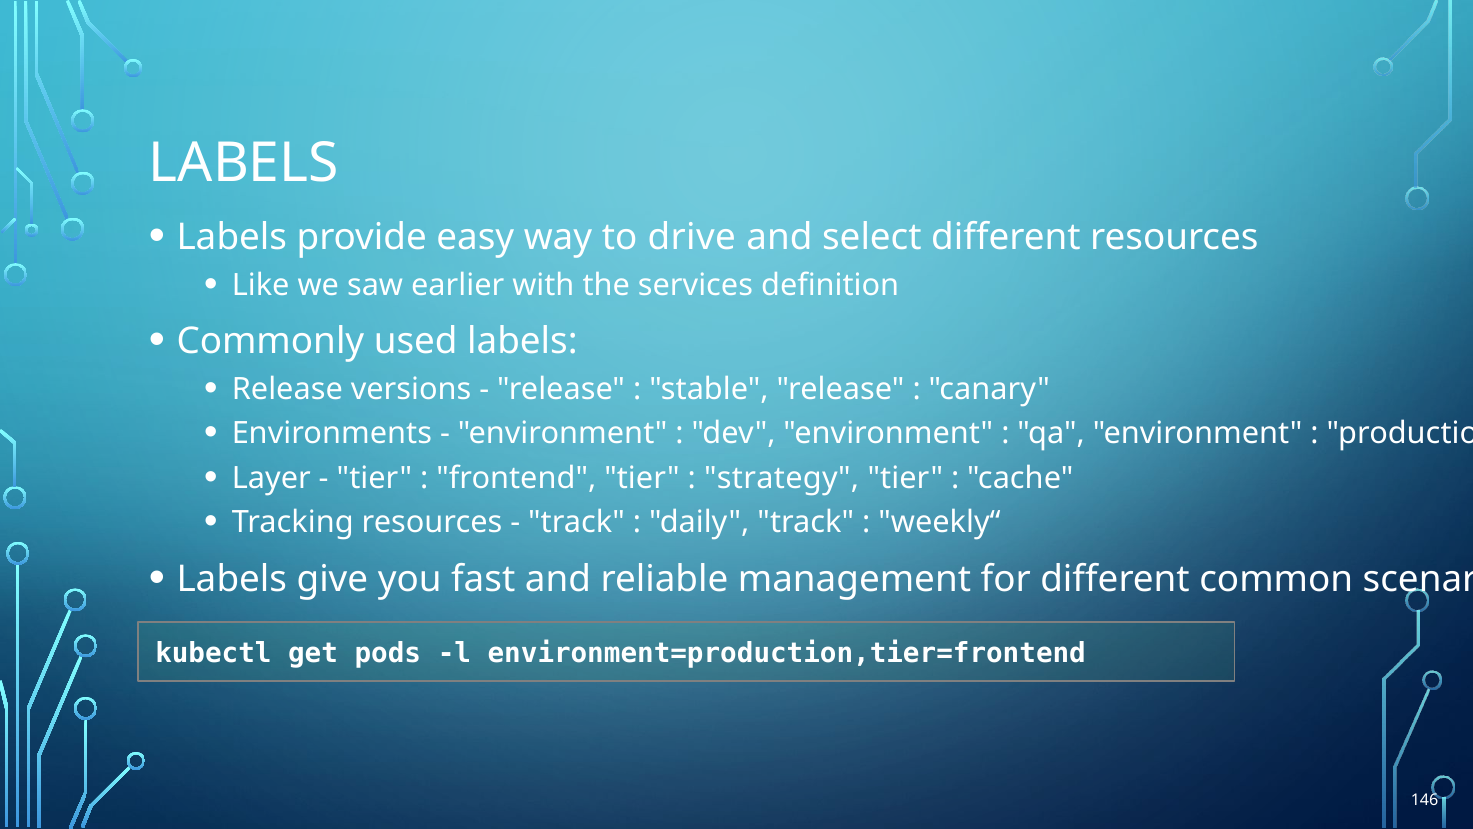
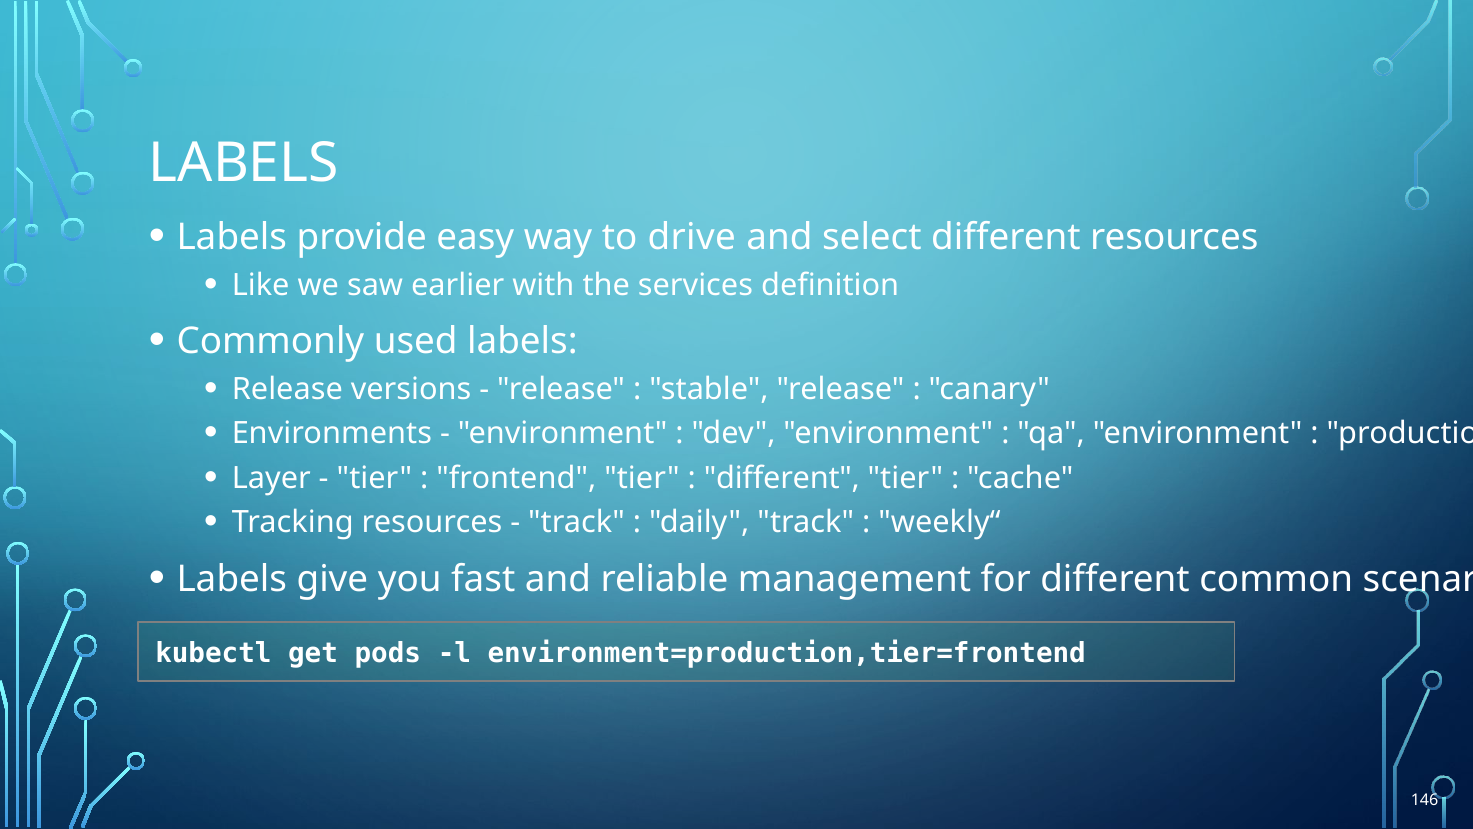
strategy: strategy -> different (782, 478)
